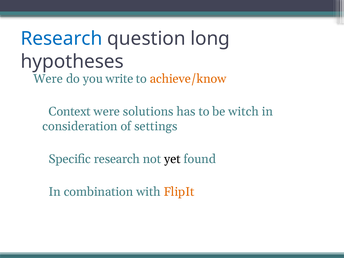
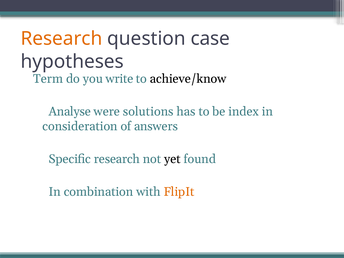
Research colour: blue -> orange (61, 39)
long: long -> case (210, 39)
Were: Were -> Term (48, 79)
achieve/know colour: orange -> black (188, 79)
Context: Context -> Analyse (70, 111)
witch: witch -> index (244, 111)
settings: settings -> answers (156, 126)
